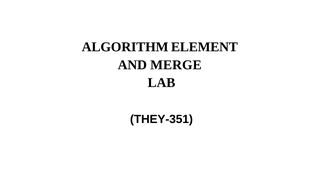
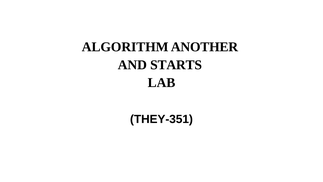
ELEMENT: ELEMENT -> ANOTHER (204, 47)
MERGE: MERGE -> STARTS (176, 65)
